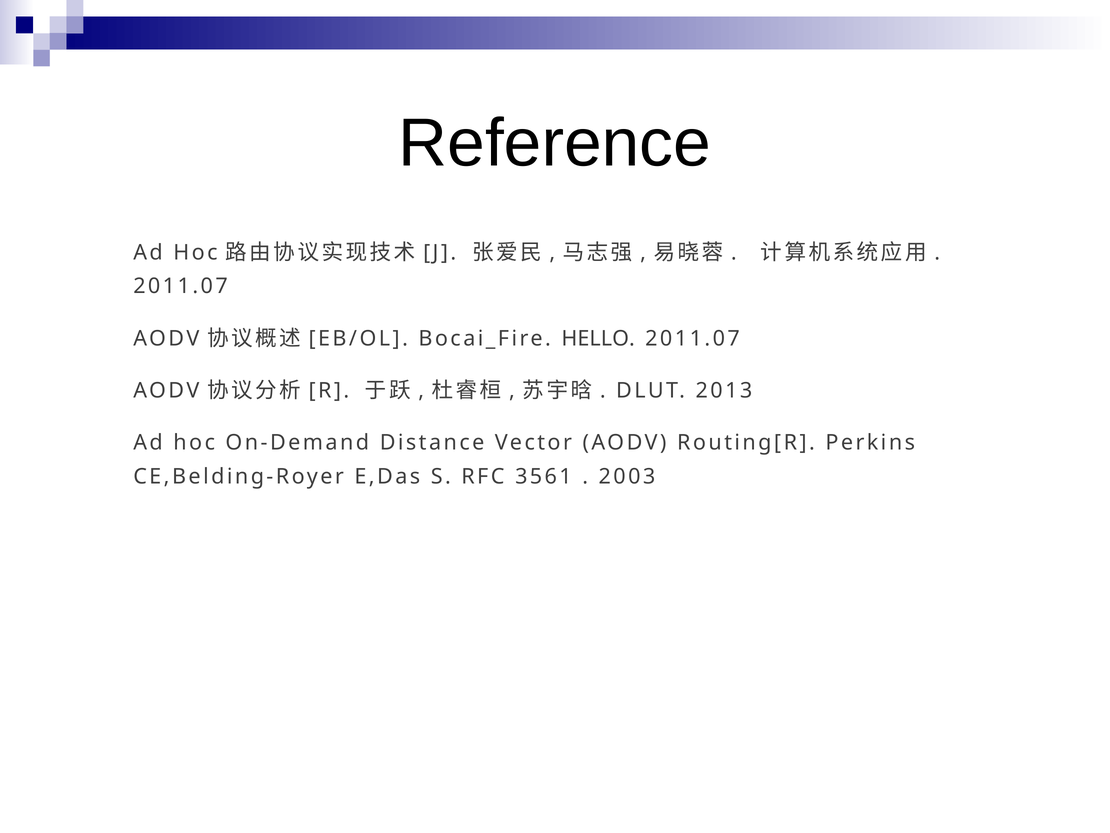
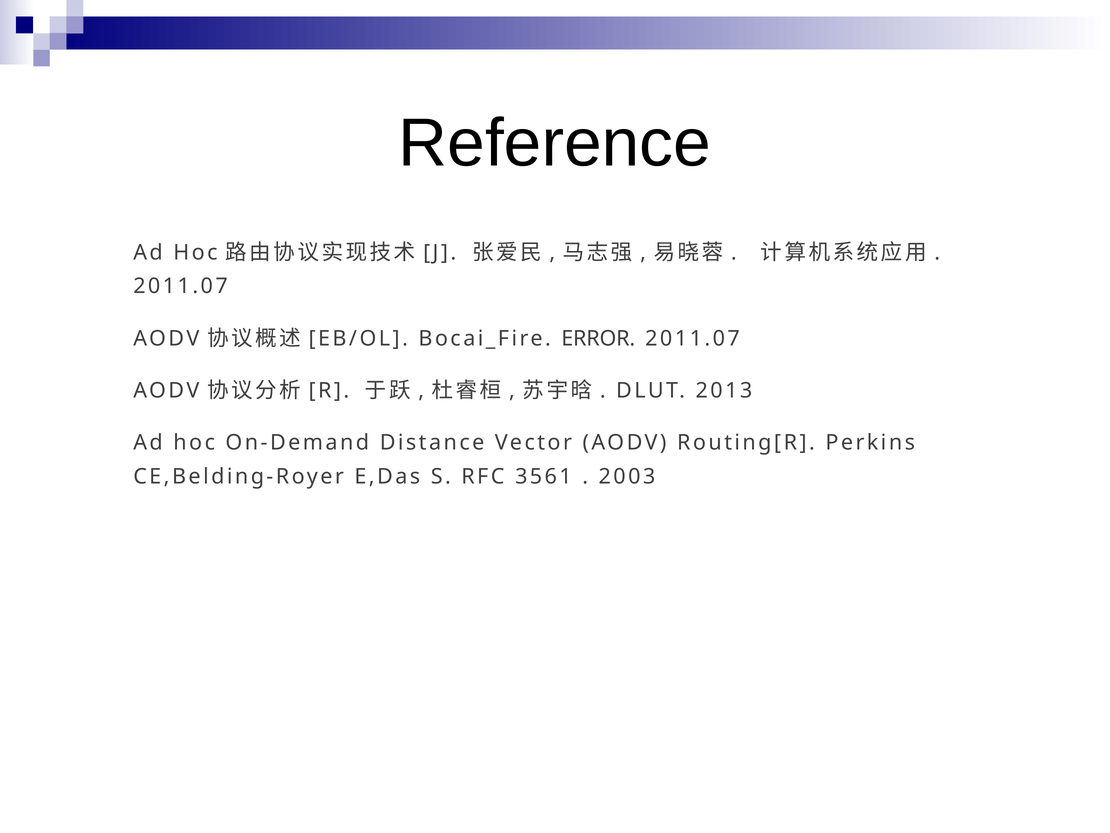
HELLO: HELLO -> ERROR (598, 338)
